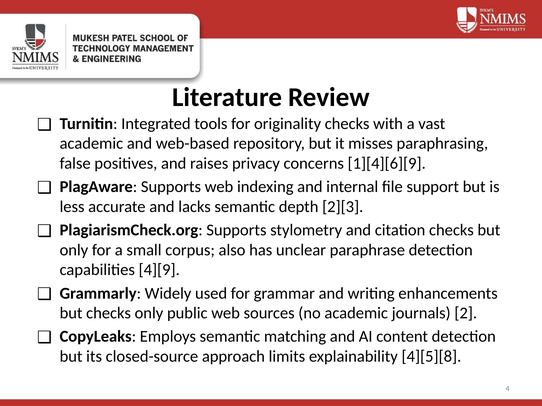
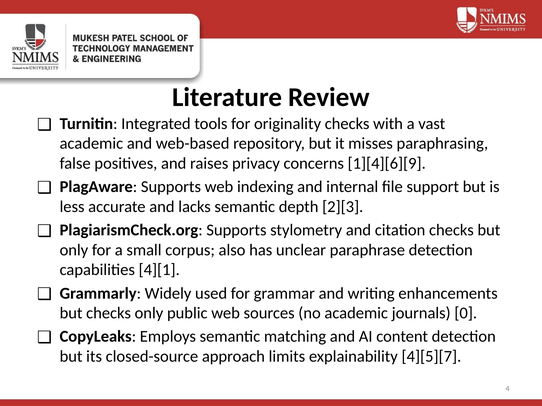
4][9: 4][9 -> 4][1 (159, 270)
2: 2 -> 0 (466, 313)
4][5][8: 4][5][8 -> 4][5][7 (431, 357)
